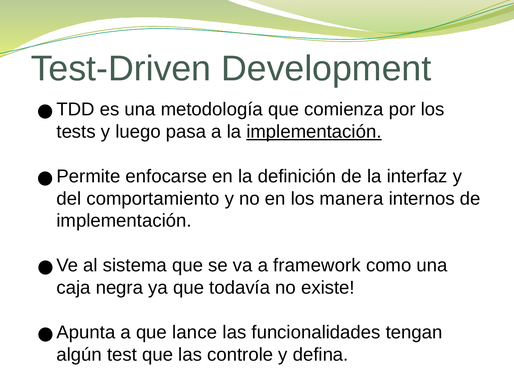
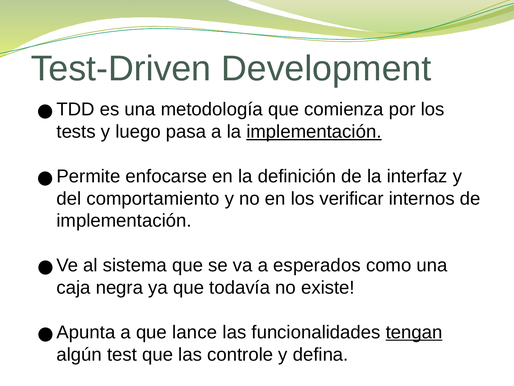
manera: manera -> verificar (352, 198)
framework: framework -> esperados (317, 265)
tengan underline: none -> present (414, 332)
